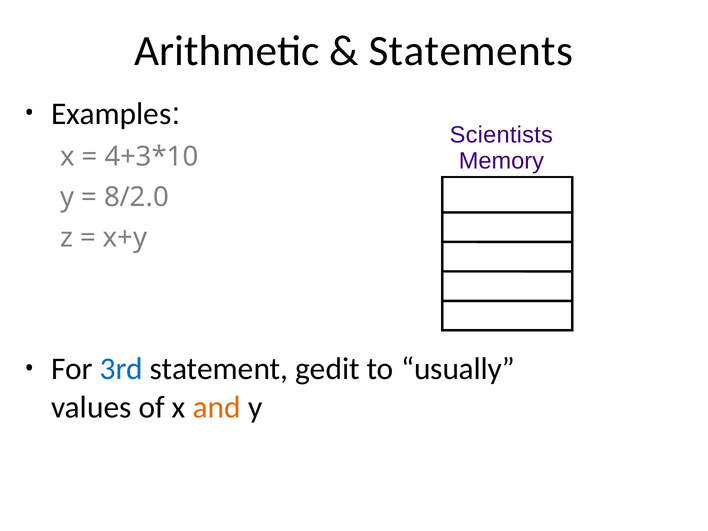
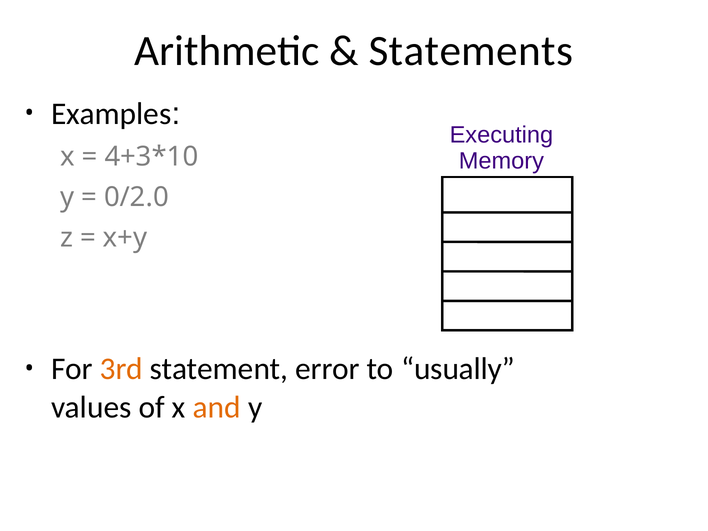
Scientists: Scientists -> Executing (501, 135)
8/2.0: 8/2.0 -> 0/2.0 (136, 197)
3rd colour: blue -> orange (121, 369)
gedit: gedit -> error (327, 369)
